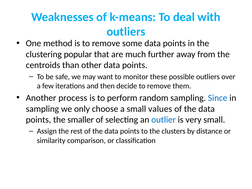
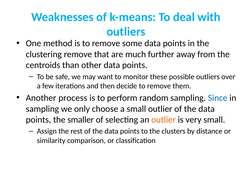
clustering popular: popular -> remove (78, 54)
small values: values -> outlier (160, 109)
outlier colour: blue -> orange (164, 120)
